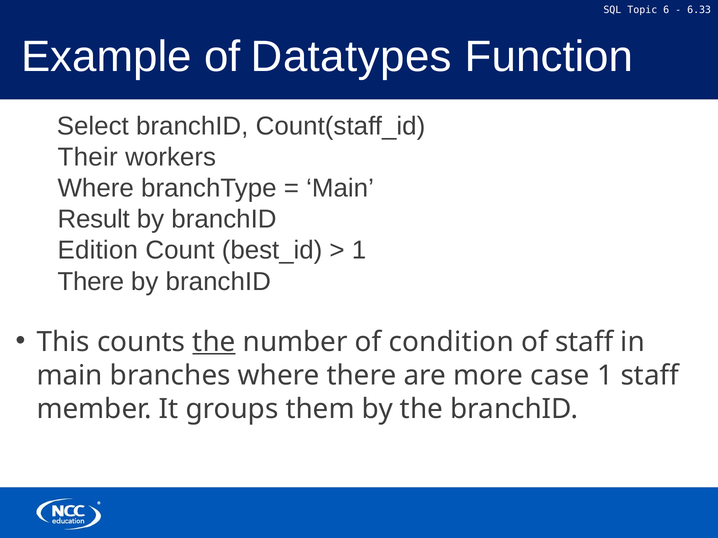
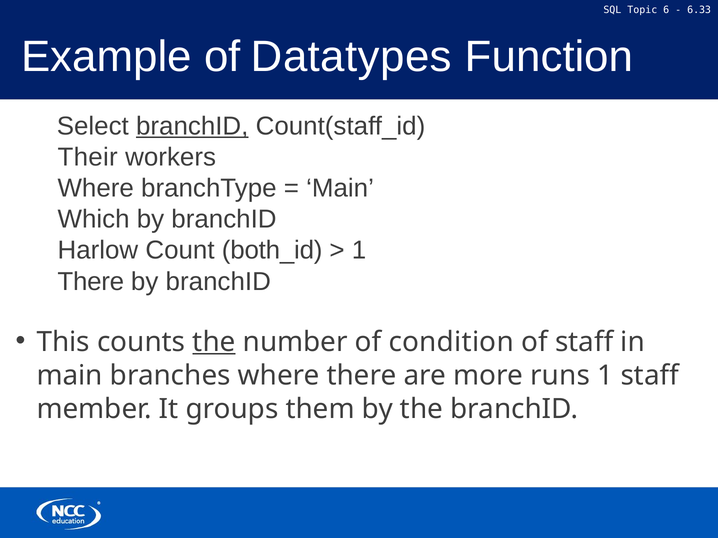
branchID underline: none -> present (192, 126)
Result: Result -> Which (94, 220)
Edition: Edition -> Harlow (98, 251)
best_id: best_id -> both_id (272, 251)
case: case -> runs (560, 376)
